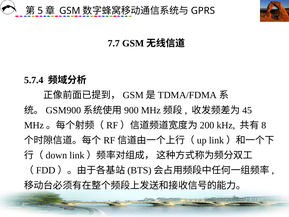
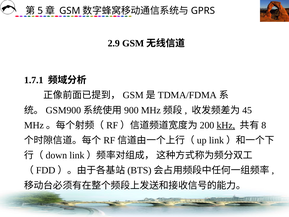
7.7: 7.7 -> 2.9 (114, 43)
5.7.4: 5.7.4 -> 1.7.1 (34, 80)
kHz underline: none -> present (226, 125)
